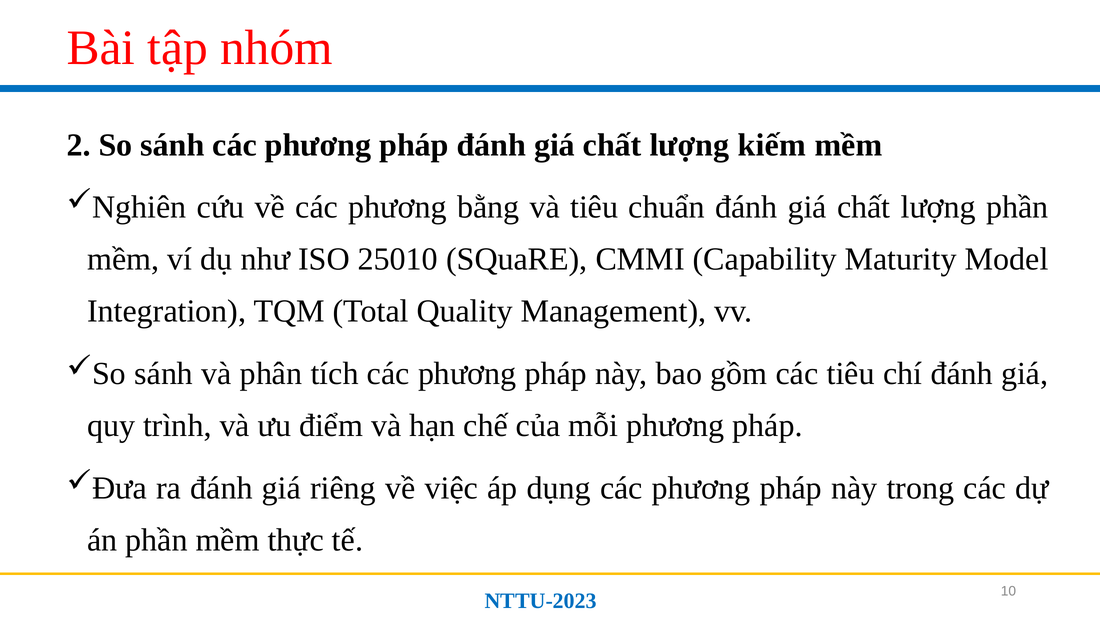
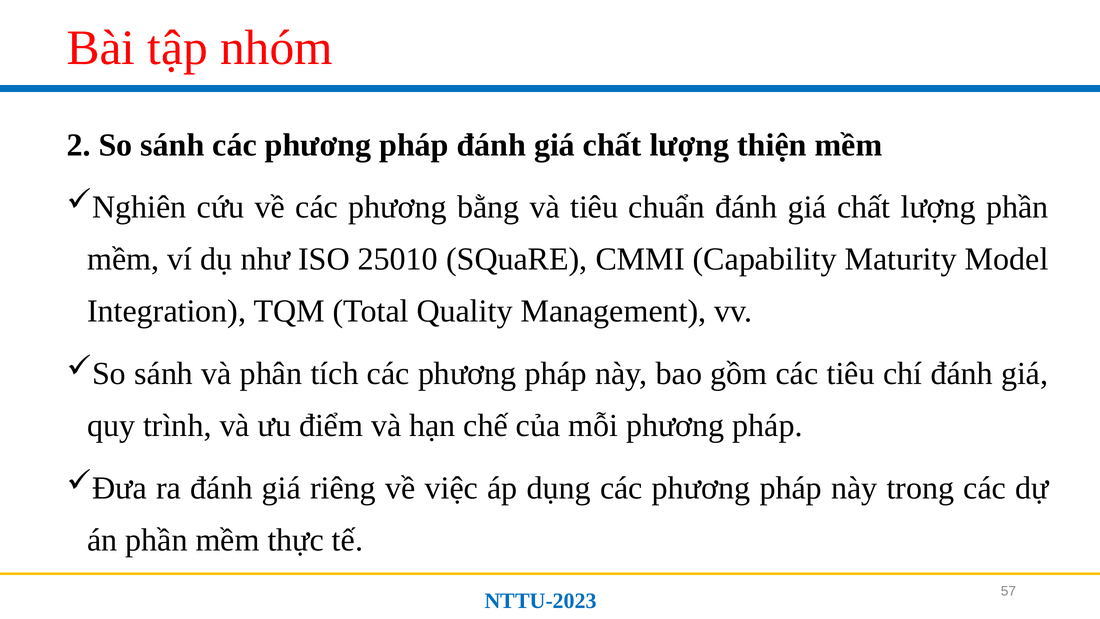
kiếm: kiếm -> thiện (772, 145)
10: 10 -> 57 (1008, 591)
